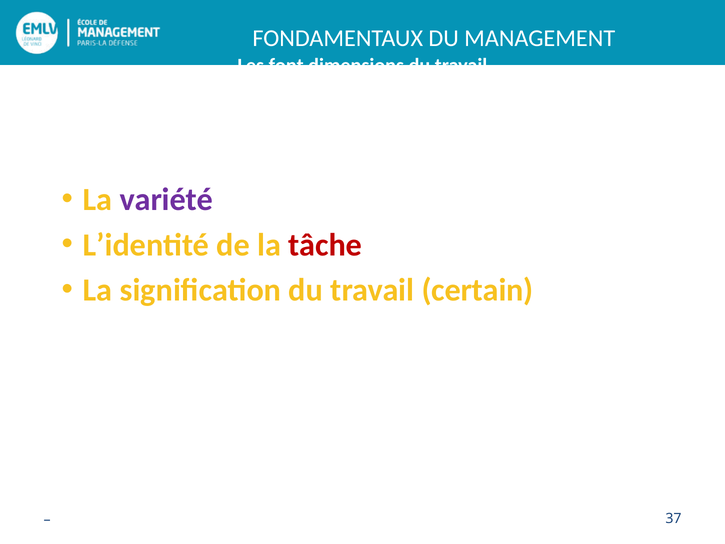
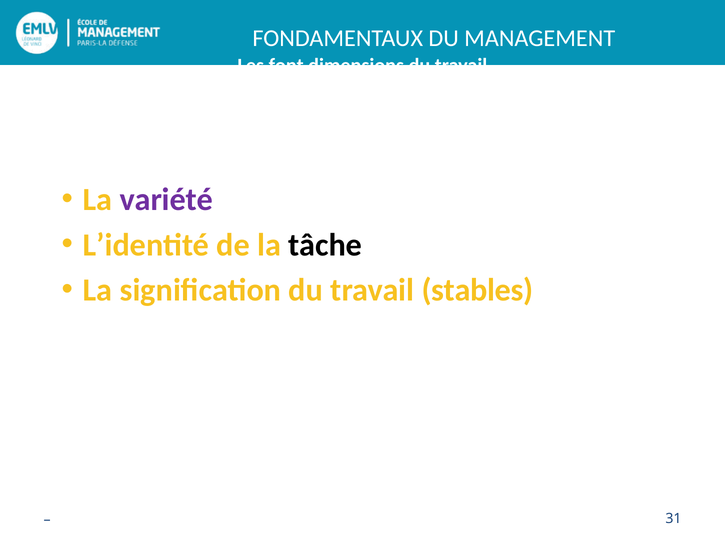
tâche colour: red -> black (325, 245)
certain: certain -> stables (477, 290)
37: 37 -> 31 (673, 518)
